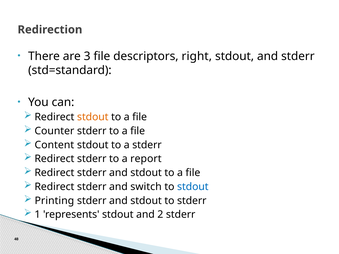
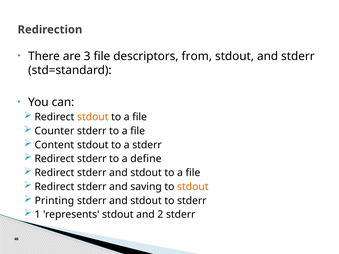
right: right -> from (197, 56)
report: report -> define (146, 159)
switch: switch -> saving (146, 187)
stdout colour: blue -> orange (193, 187)
